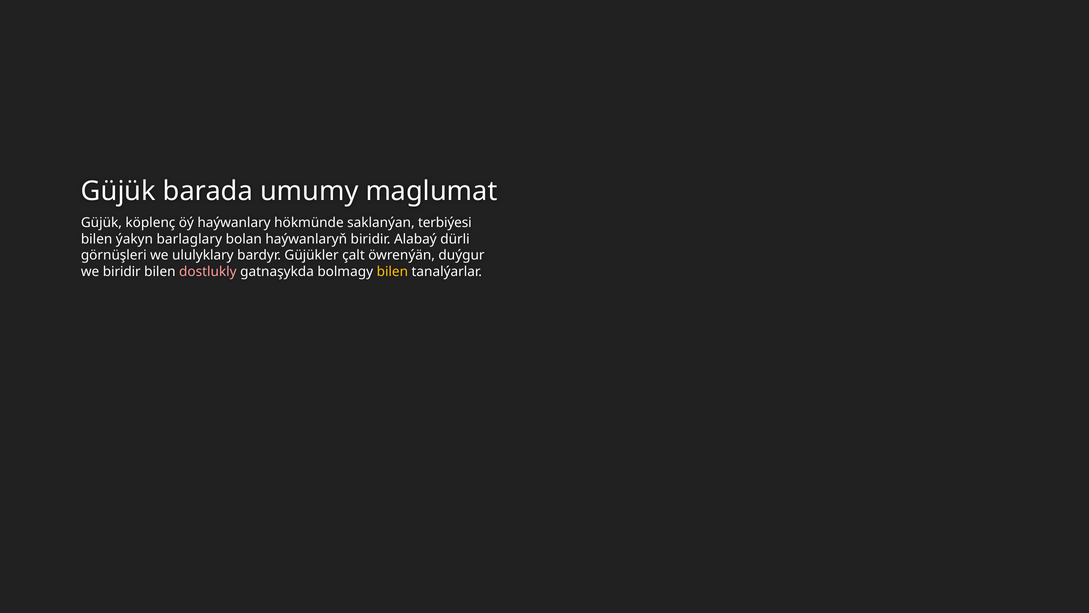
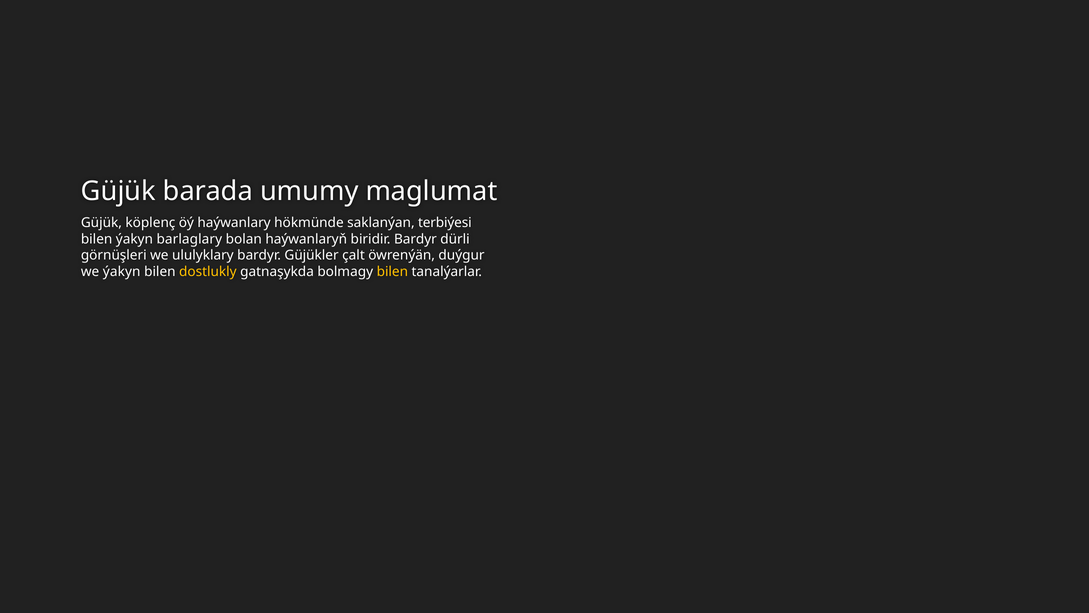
biridir Alabaý: Alabaý -> Bardyr (415, 239)
we biridir: biridir -> ýakyn (122, 272)
dostlukly colour: pink -> yellow (208, 272)
